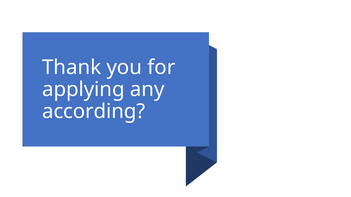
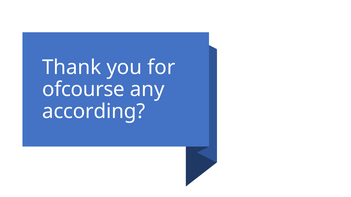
applying: applying -> ofcourse (83, 90)
